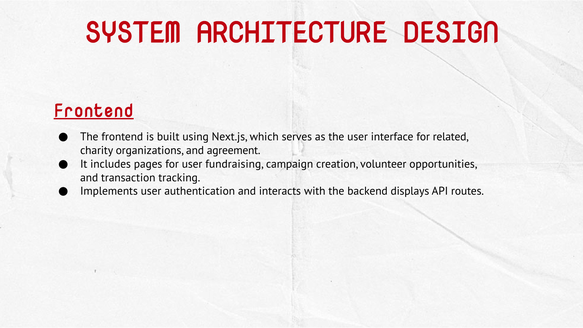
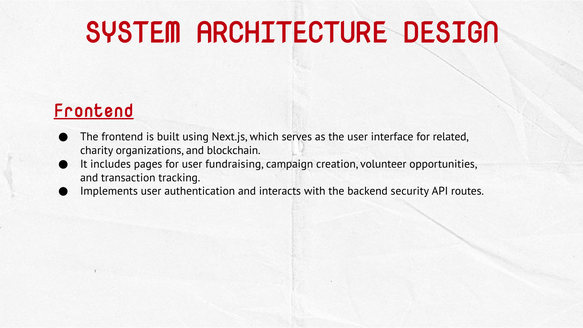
agreement: agreement -> blockchain (234, 150)
displays: displays -> security (410, 191)
